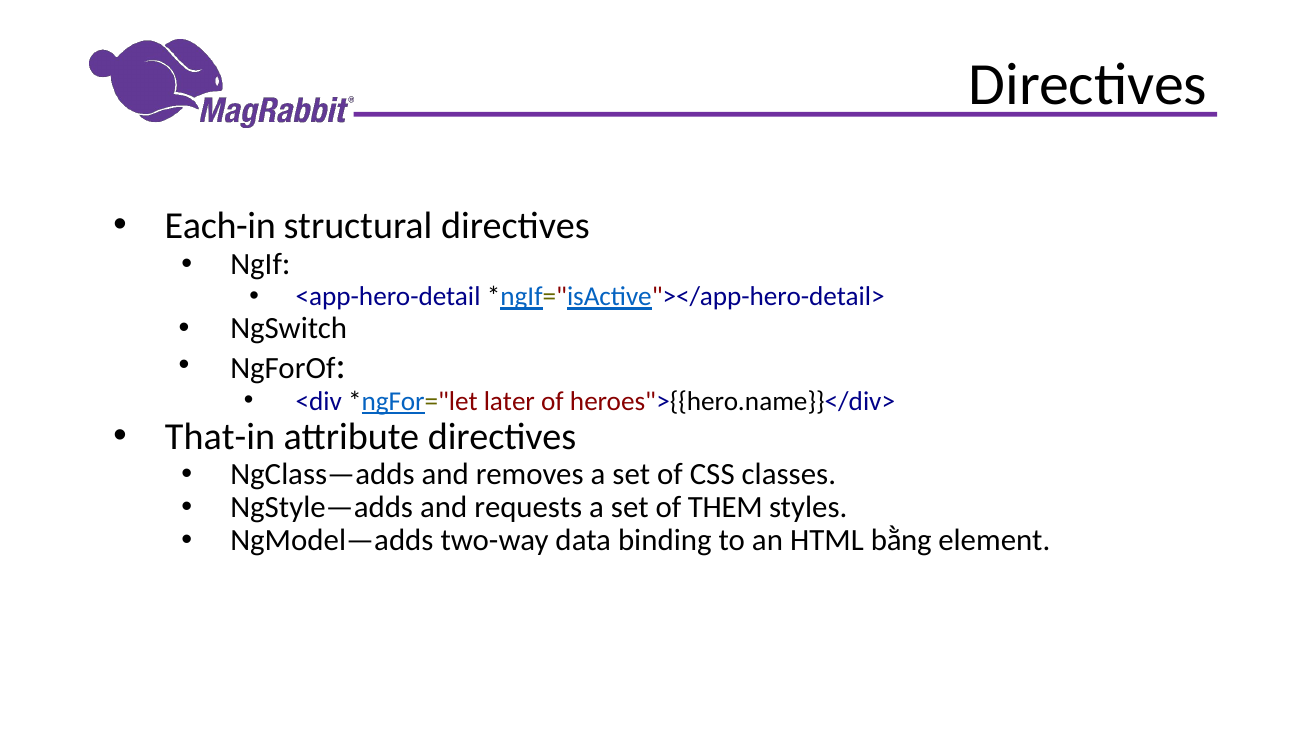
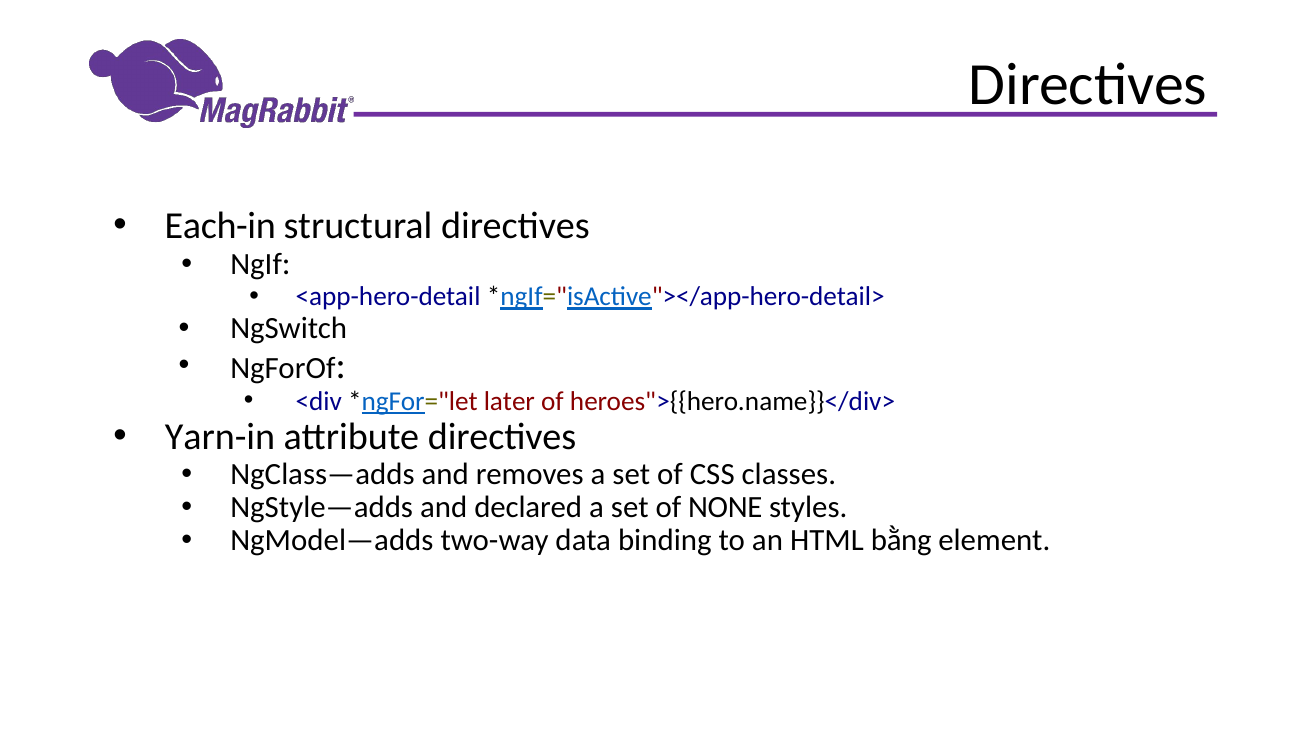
That-in: That-in -> Yarn-in (220, 437)
requests: requests -> declared (528, 507)
THEM: THEM -> NONE (725, 507)
